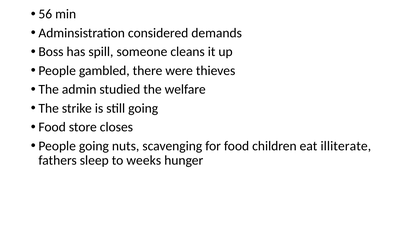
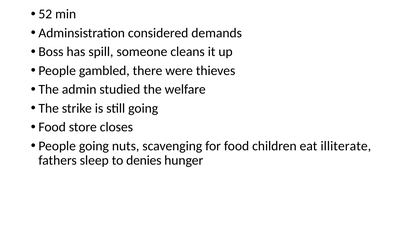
56: 56 -> 52 (45, 14)
weeks: weeks -> denies (144, 160)
